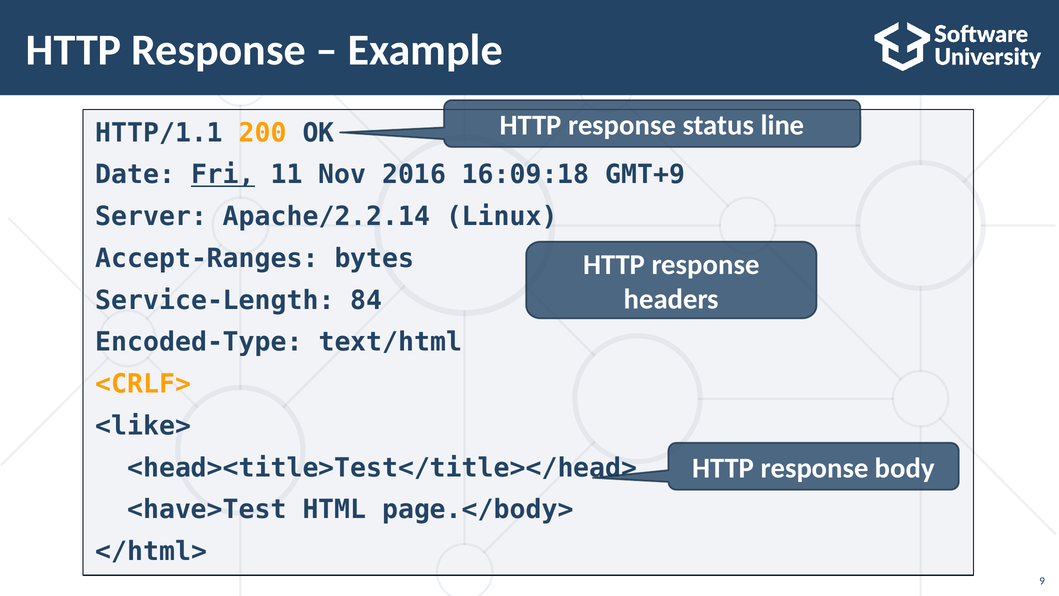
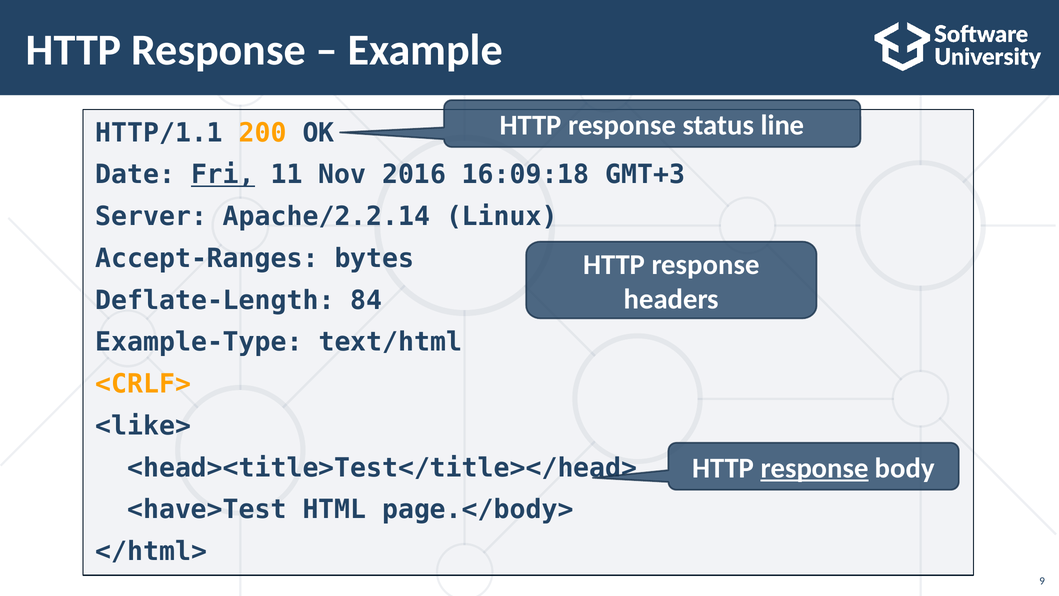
GMT+9: GMT+9 -> GMT+3 (645, 175)
Service-Length: Service-Length -> Deflate-Length (215, 300)
Encoded-Type: Encoded-Type -> Example-Type (199, 342)
response underline: none -> present (814, 468)
